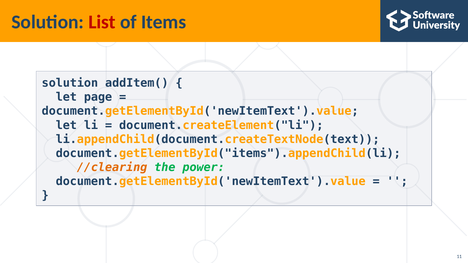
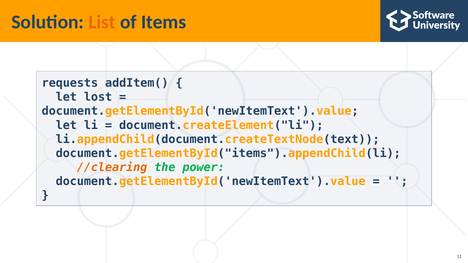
List colour: red -> orange (102, 22)
solution: solution -> requests (70, 83)
page: page -> lost (98, 97)
